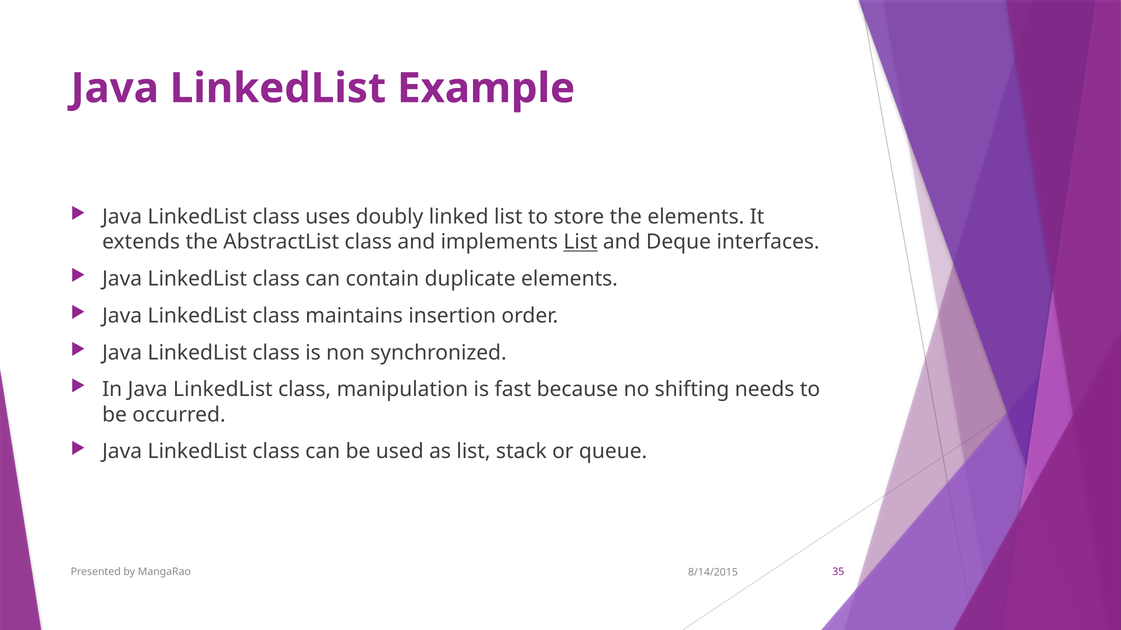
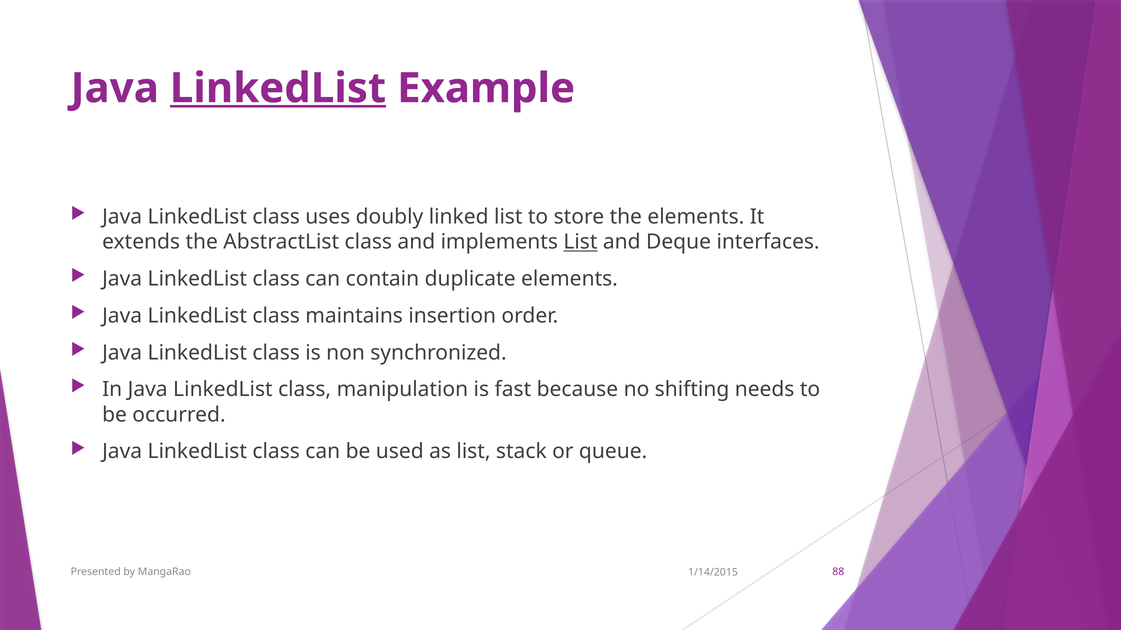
LinkedList underline: none -> present (278, 88)
35: 35 -> 88 (838, 572)
8/14/2015: 8/14/2015 -> 1/14/2015 (713, 573)
